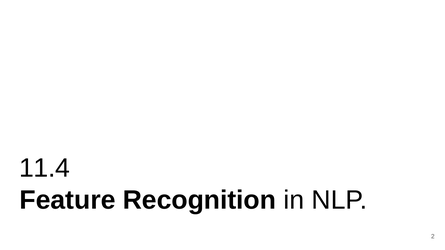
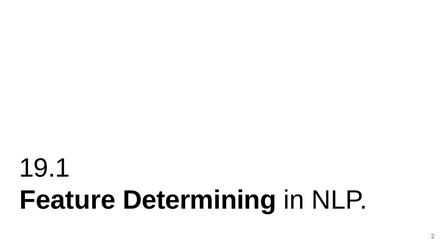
11.4: 11.4 -> 19.1 (45, 168)
Recognition: Recognition -> Determining (200, 200)
